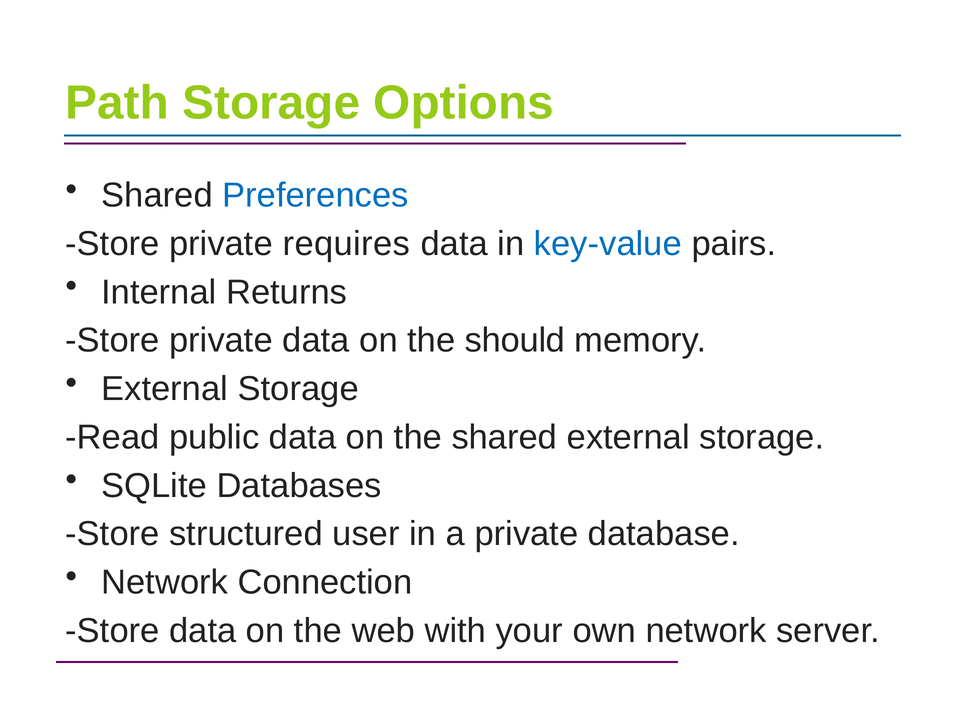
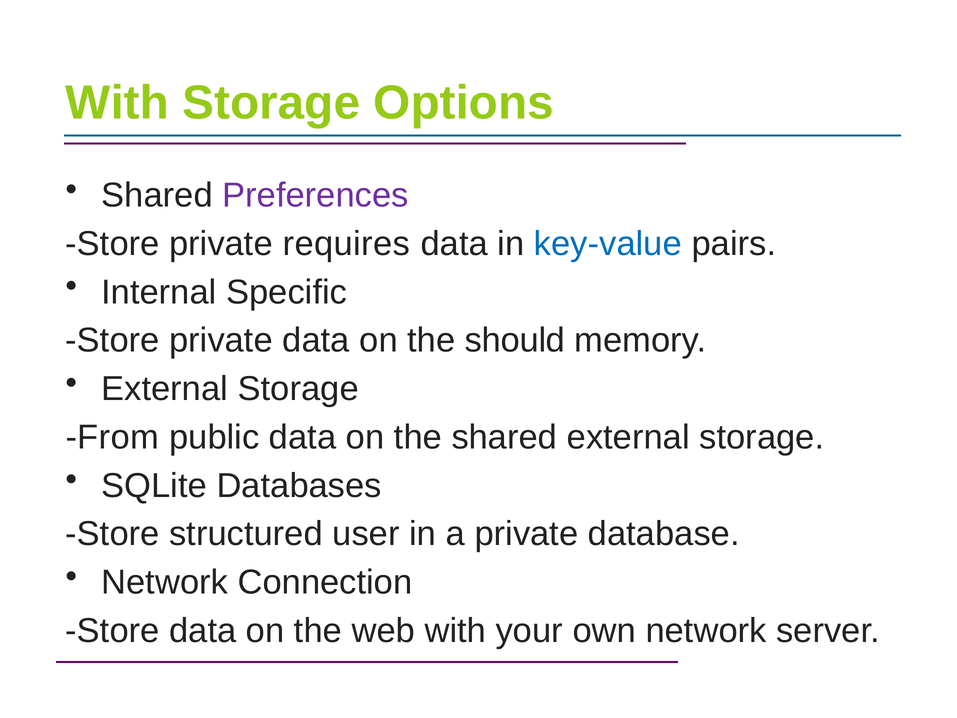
Path: Path -> With (117, 103)
Preferences colour: blue -> purple (315, 195)
Returns: Returns -> Specific (287, 292)
Read: Read -> From (112, 437)
